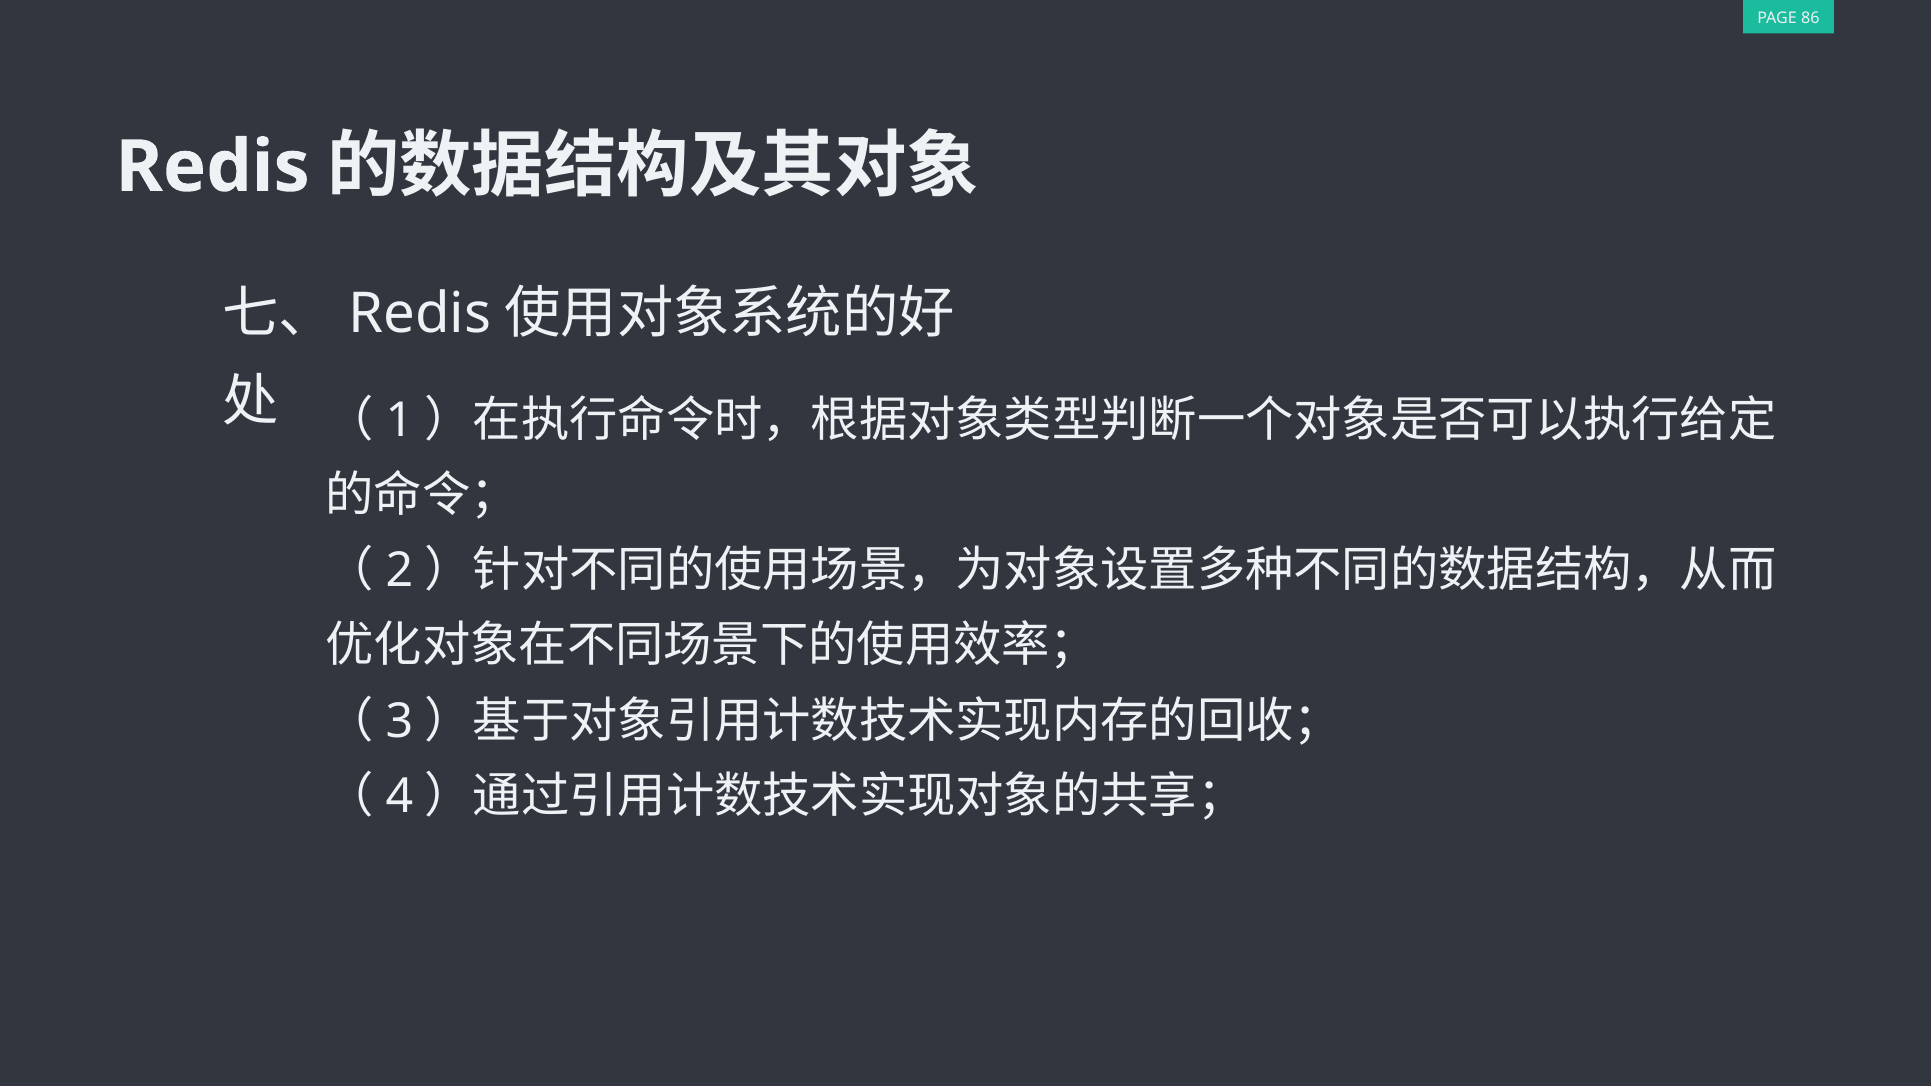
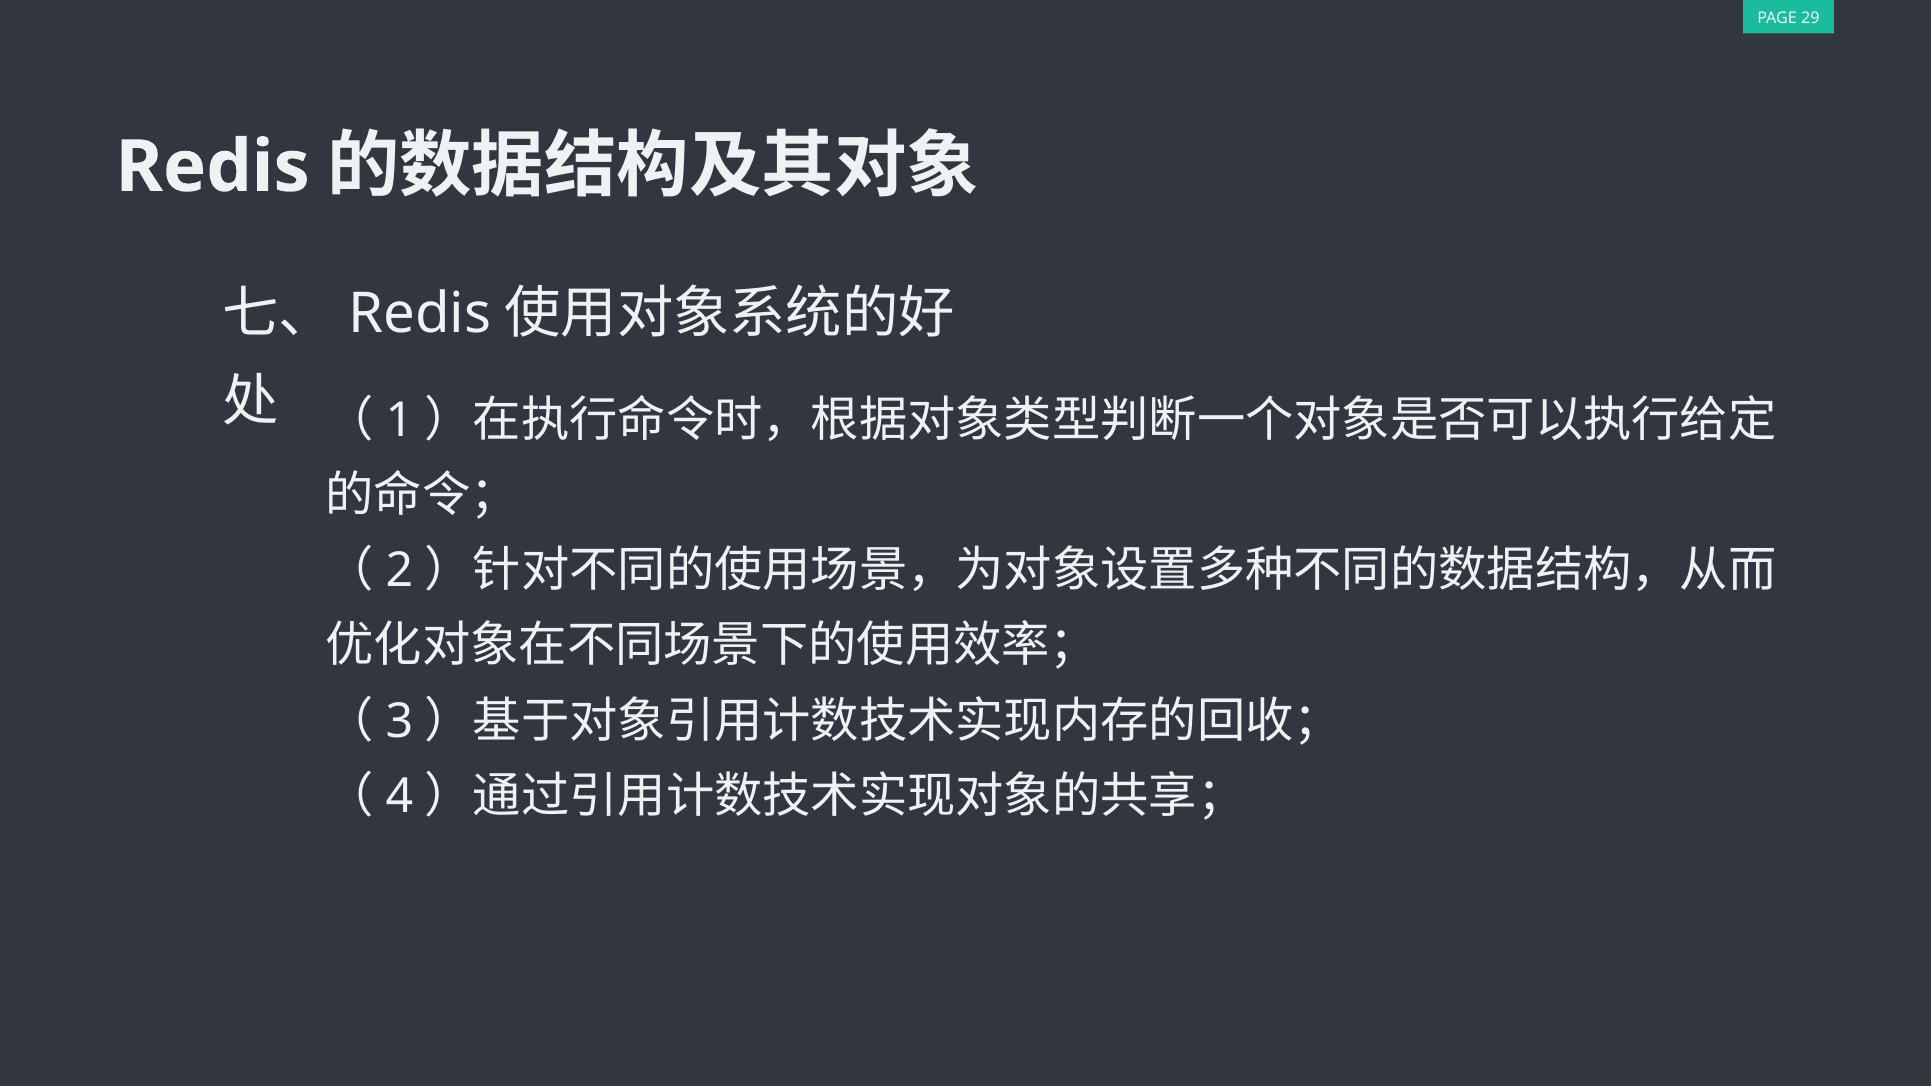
86: 86 -> 29 (1810, 18)
